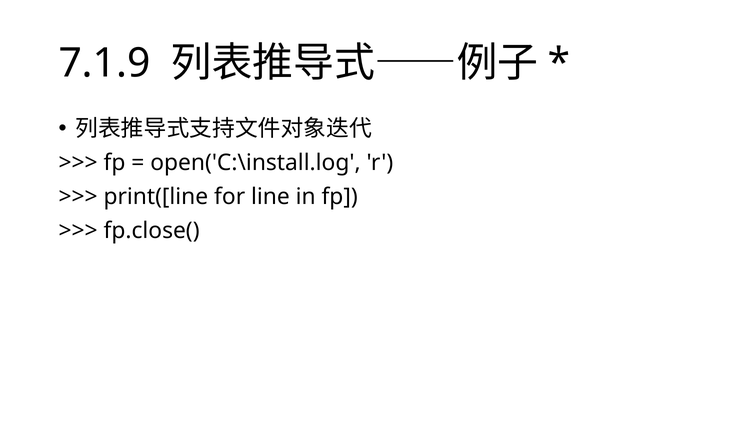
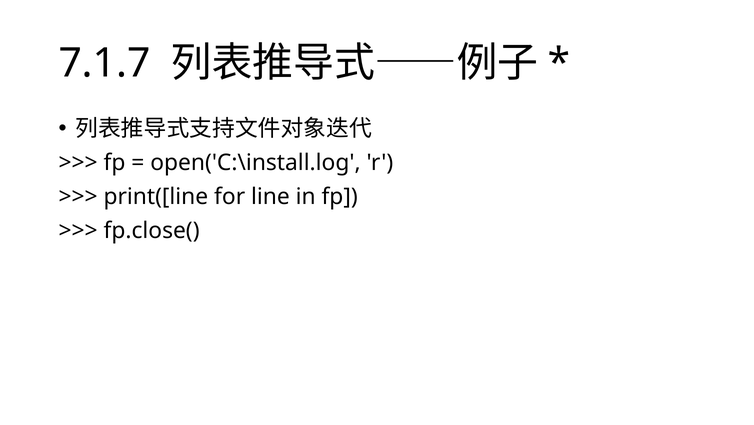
7.1.9: 7.1.9 -> 7.1.7 (105, 63)
